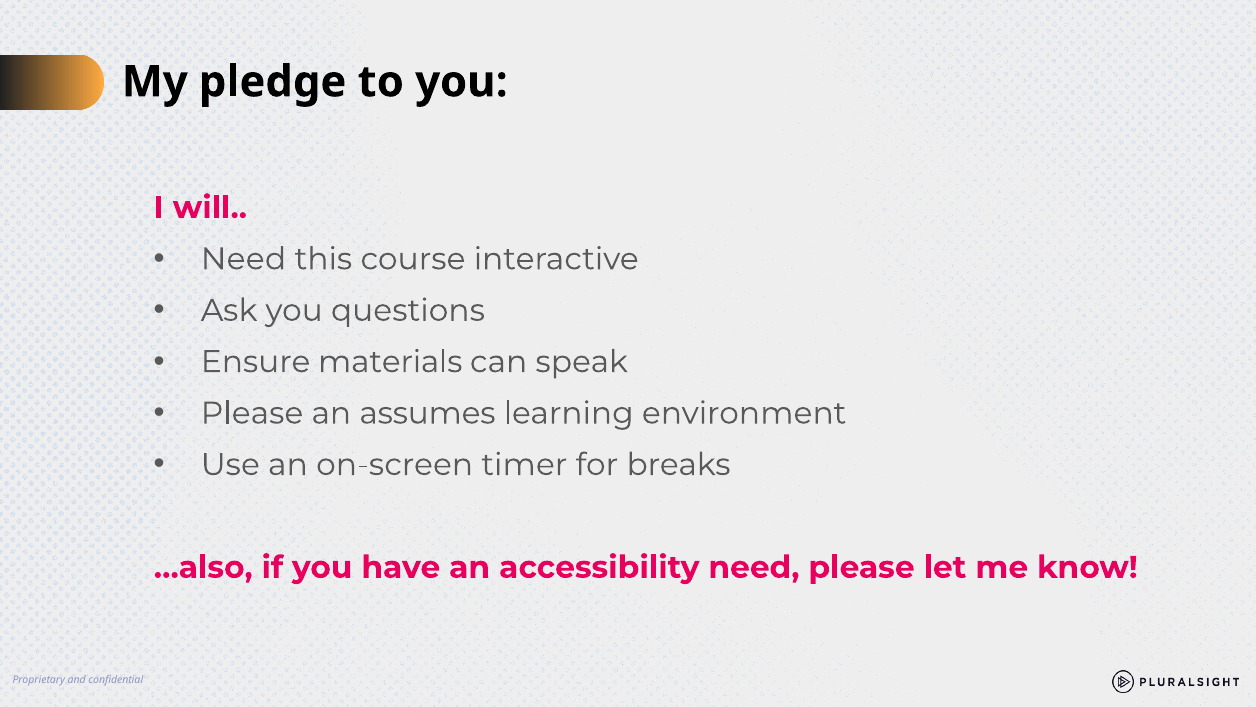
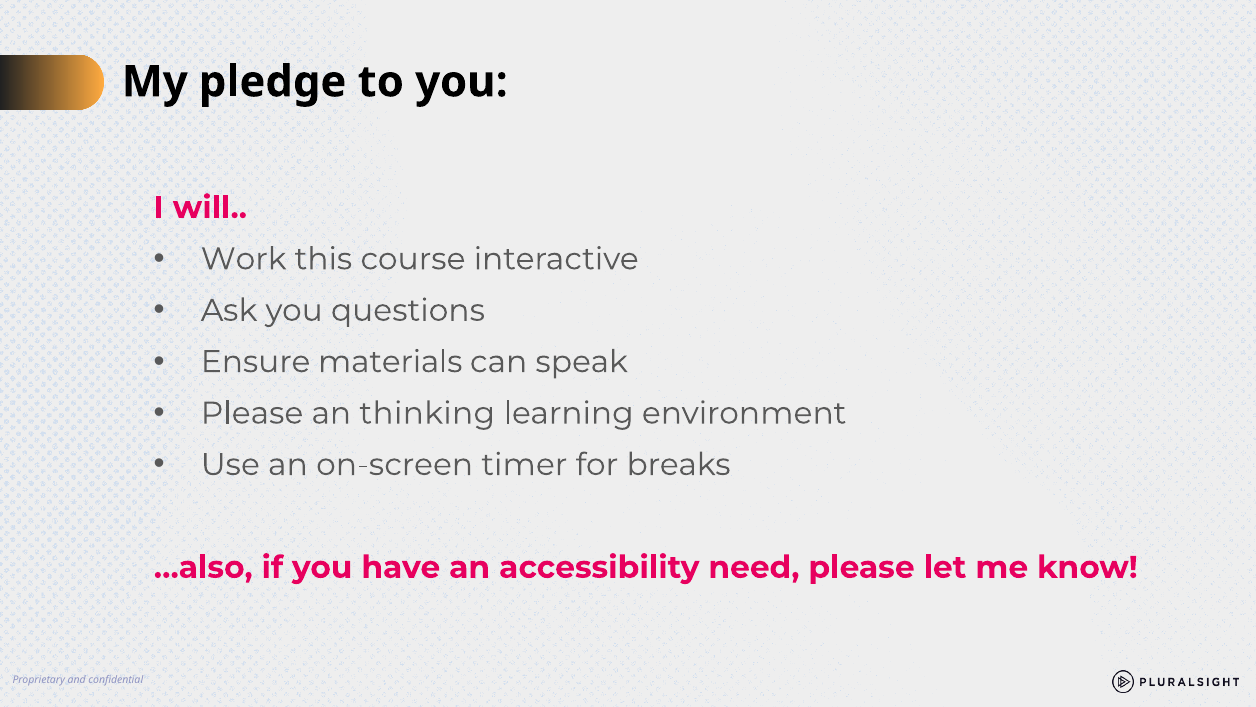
Need: Need -> Work (244, 259)
assumes: assumes -> thinking (427, 413)
